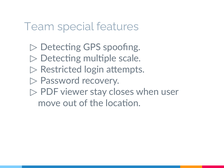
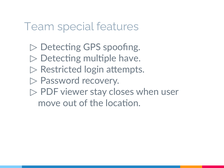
scale: scale -> have (130, 58)
